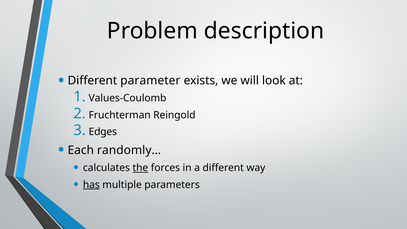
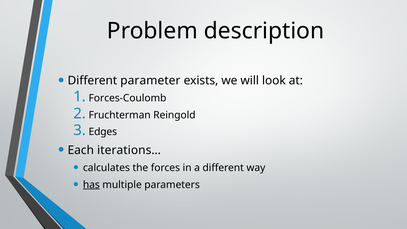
Values-Coulomb: Values-Coulomb -> Forces-Coulomb (127, 98)
randomly…: randomly… -> iterations… (129, 150)
the underline: present -> none (140, 168)
